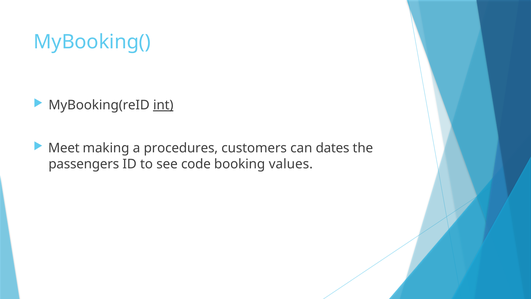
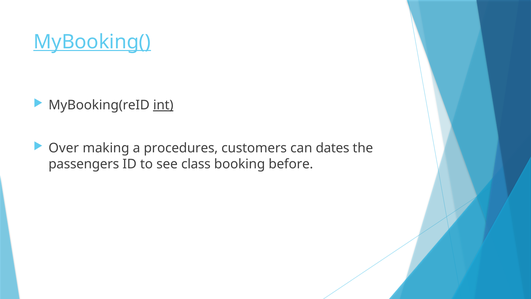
MyBooking( underline: none -> present (92, 42)
Meet: Meet -> Over (64, 148)
code: code -> class (196, 164)
values: values -> before (291, 164)
